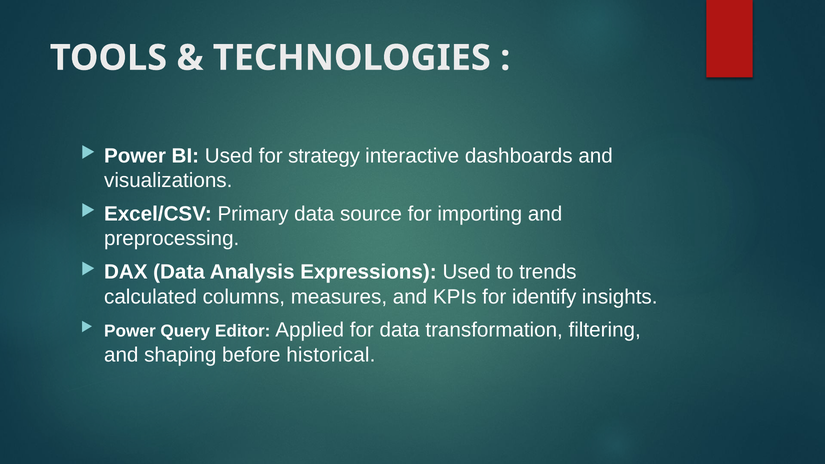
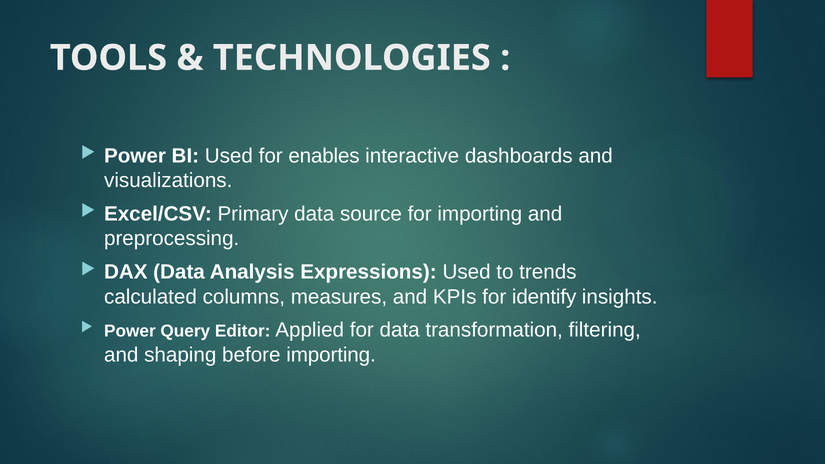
strategy: strategy -> enables (324, 156)
before historical: historical -> importing (331, 355)
